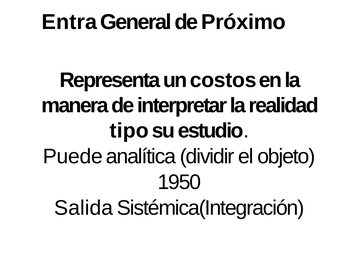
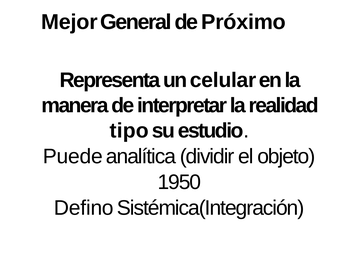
Entra: Entra -> Mejor (69, 22)
costos: costos -> celular (223, 80)
Salida: Salida -> Defino (84, 208)
